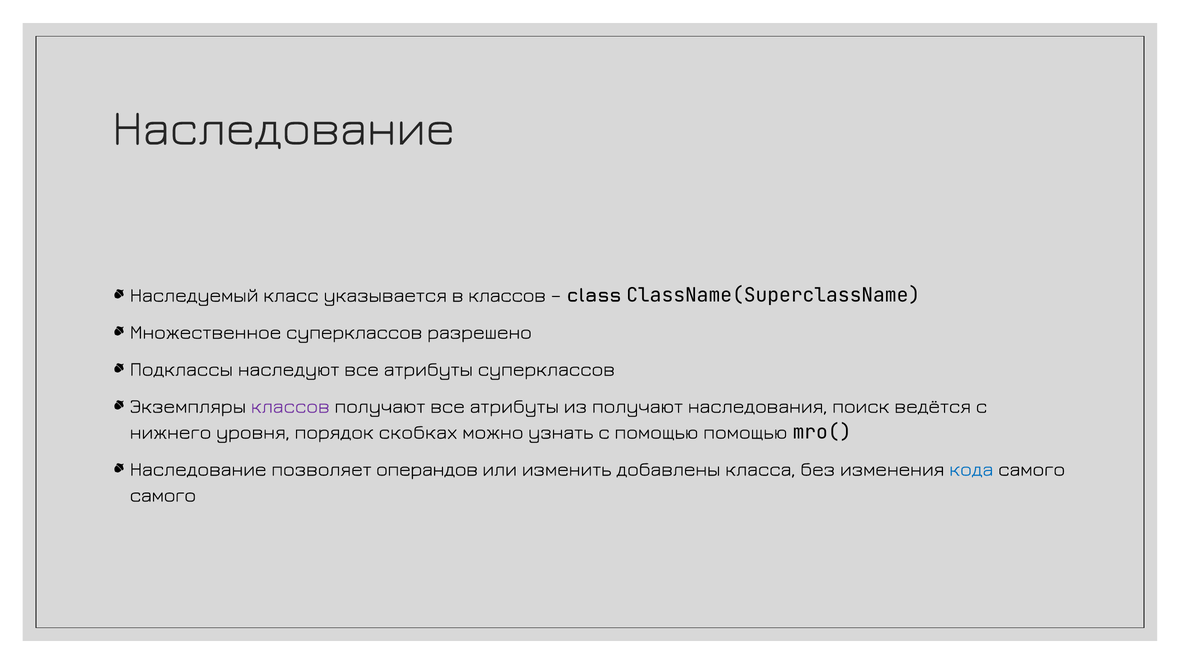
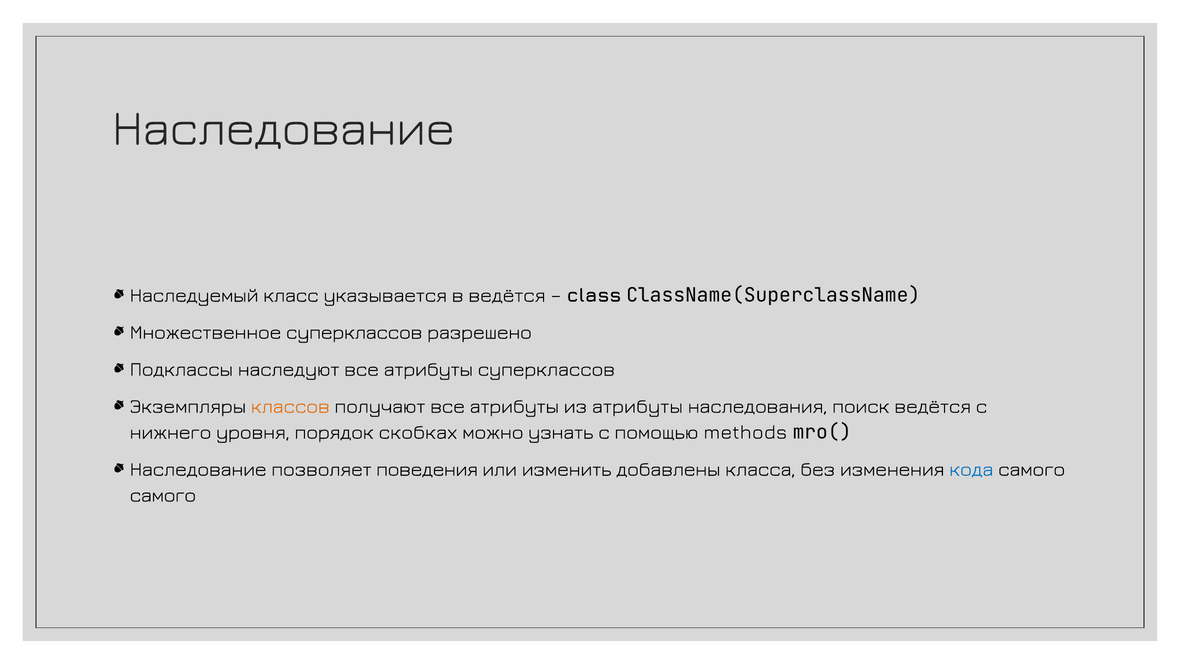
в классов: классов -> ведётся (507, 295)
классов colour: purple -> orange (290, 406)
из получают: получают -> атрибуты (637, 406)
помощью помощью: помощью -> methods (745, 432)
операндов: операндов -> поведения (427, 469)
